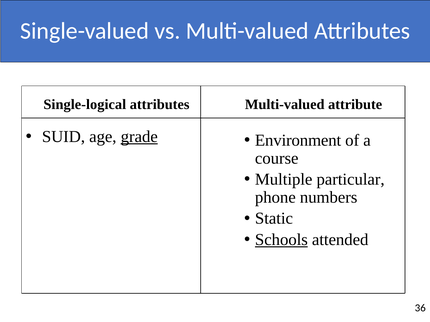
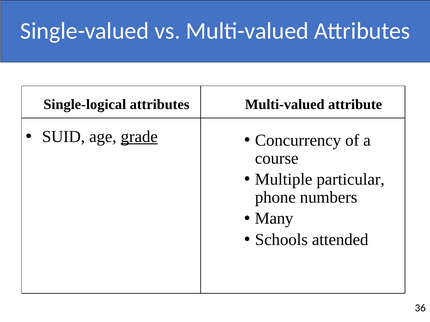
Environment: Environment -> Concurrency (298, 141)
Static: Static -> Many (274, 219)
Schools underline: present -> none (281, 240)
